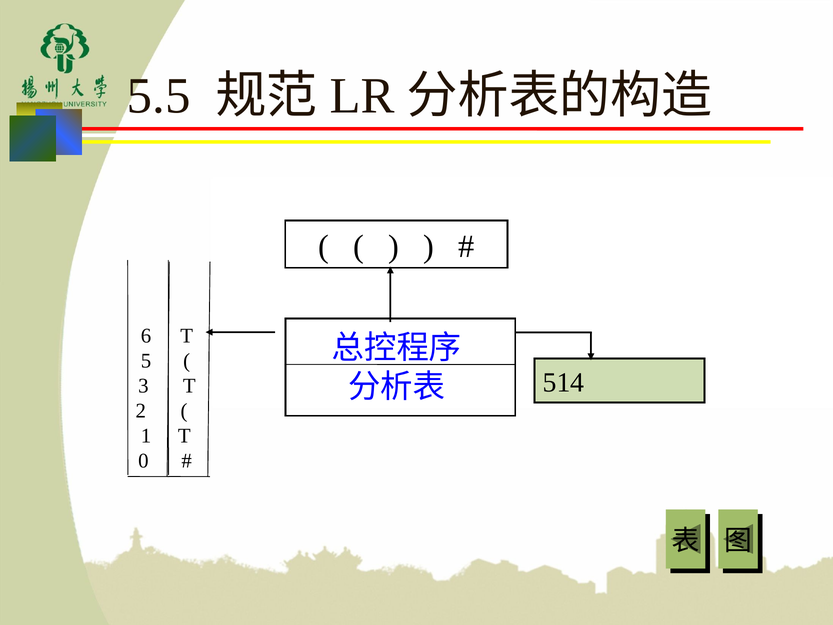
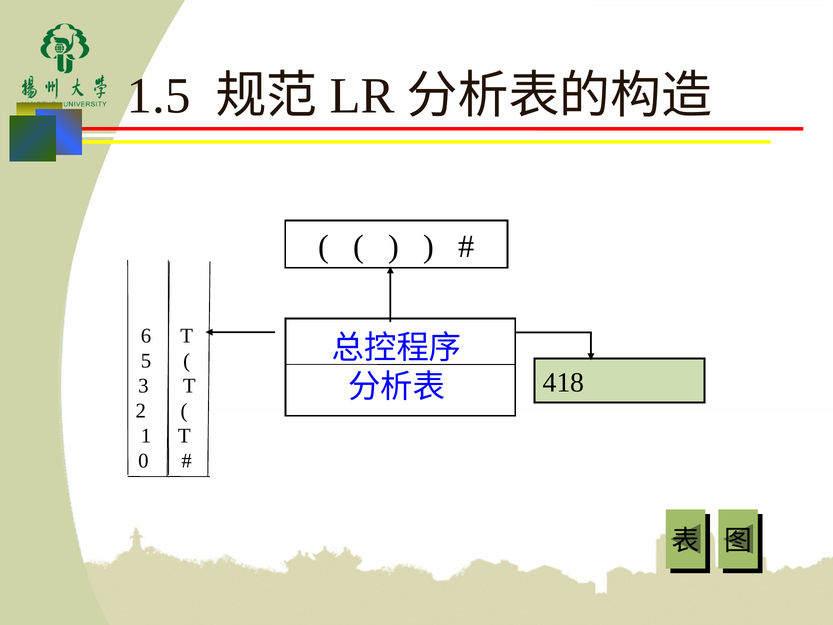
5.5: 5.5 -> 1.5 (159, 96)
514: 514 -> 418 (563, 382)
